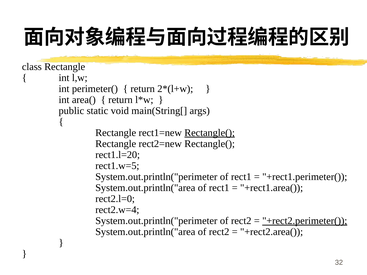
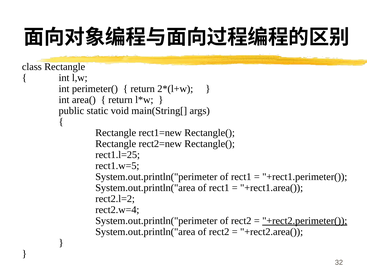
Rectangle( underline: present -> none (210, 133)
rect1.l=20: rect1.l=20 -> rect1.l=25 (118, 155)
rect2.l=0: rect2.l=0 -> rect2.l=2 (115, 199)
